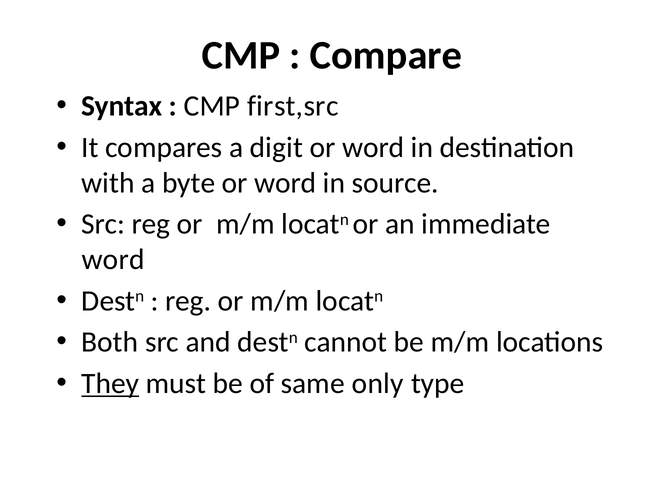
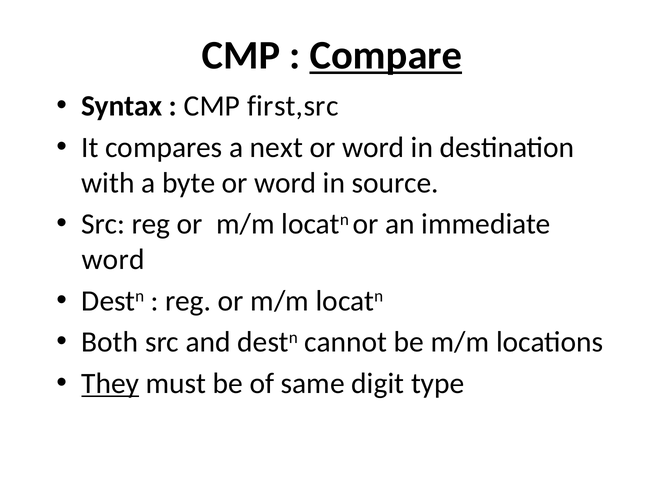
Compare underline: none -> present (386, 55)
digit: digit -> next (276, 147)
only: only -> digit (378, 384)
